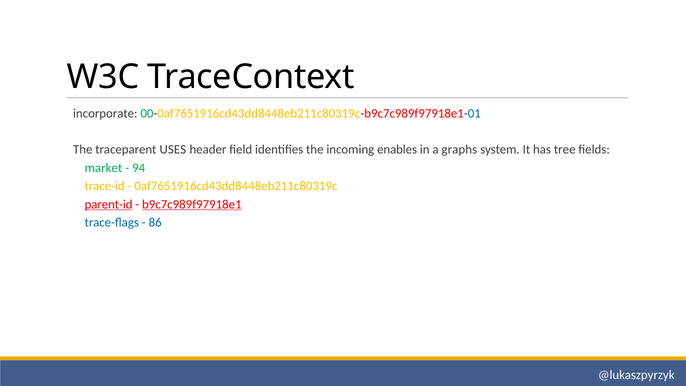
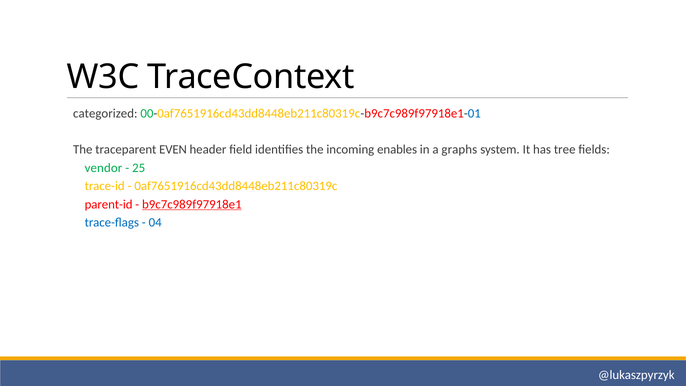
incorporate: incorporate -> categorized (105, 113)
USES: USES -> EVEN (173, 150)
market: market -> vendor (103, 168)
94: 94 -> 25 (139, 168)
parent-id underline: present -> none (109, 204)
86: 86 -> 04 (155, 222)
